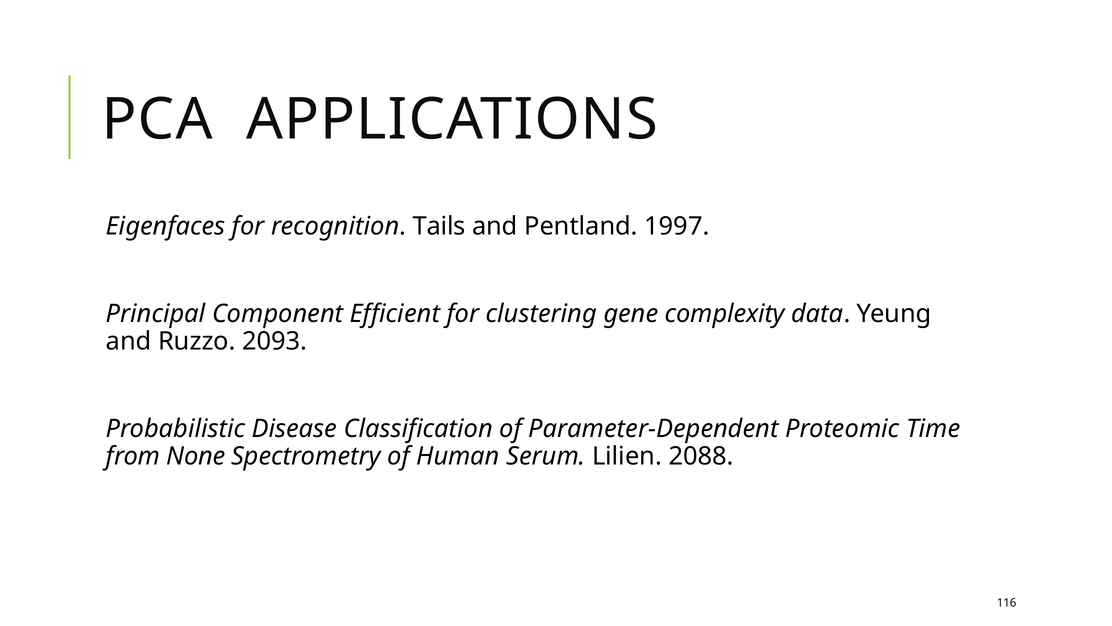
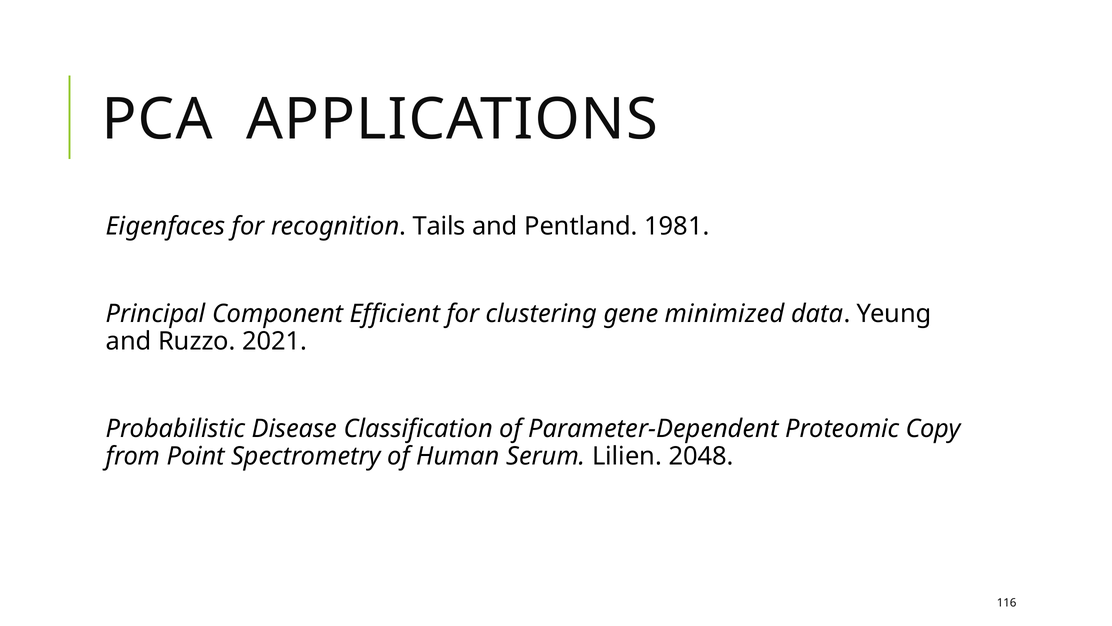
1997: 1997 -> 1981 (677, 226)
complexity: complexity -> minimized (725, 314)
2093: 2093 -> 2021 (275, 341)
Time: Time -> Copy (933, 429)
None: None -> Point (196, 456)
2088: 2088 -> 2048 (701, 456)
